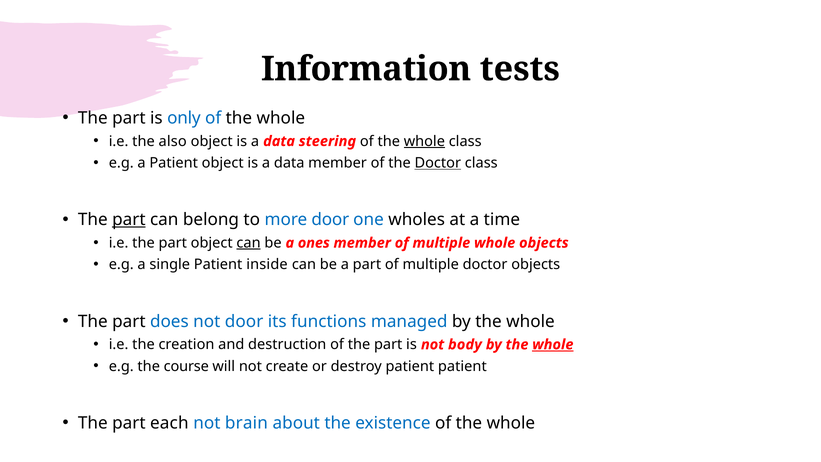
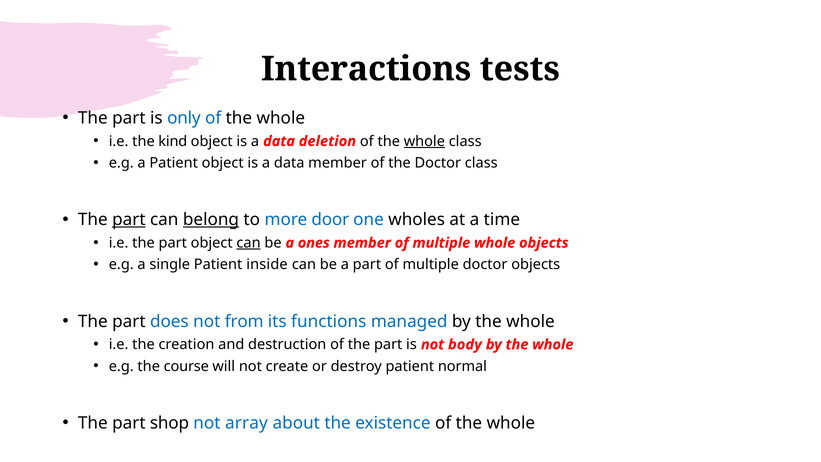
Information: Information -> Interactions (366, 69)
also: also -> kind (173, 141)
steering: steering -> deletion (327, 141)
Doctor underline: present -> none (438, 163)
belong underline: none -> present (211, 220)
not door: door -> from (244, 321)
whole underline: present -> none (553, 344)
patient patient: patient -> normal (462, 366)
each: each -> shop (169, 423)
brain: brain -> array (246, 423)
